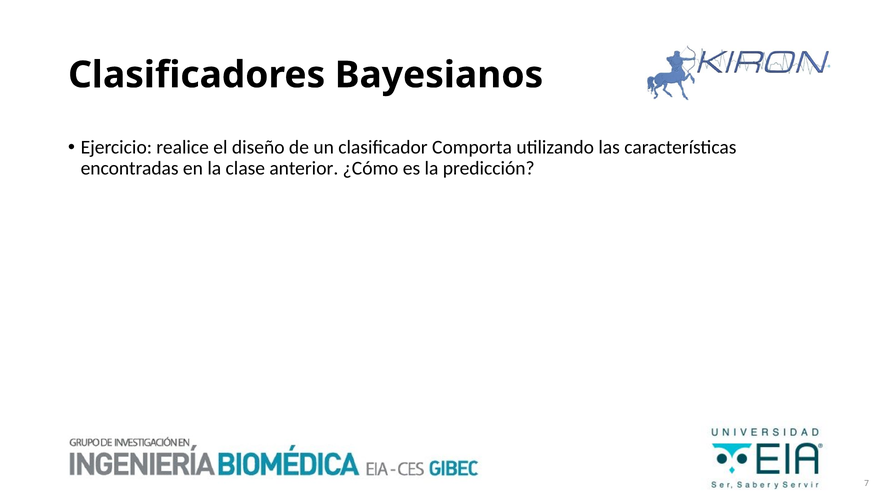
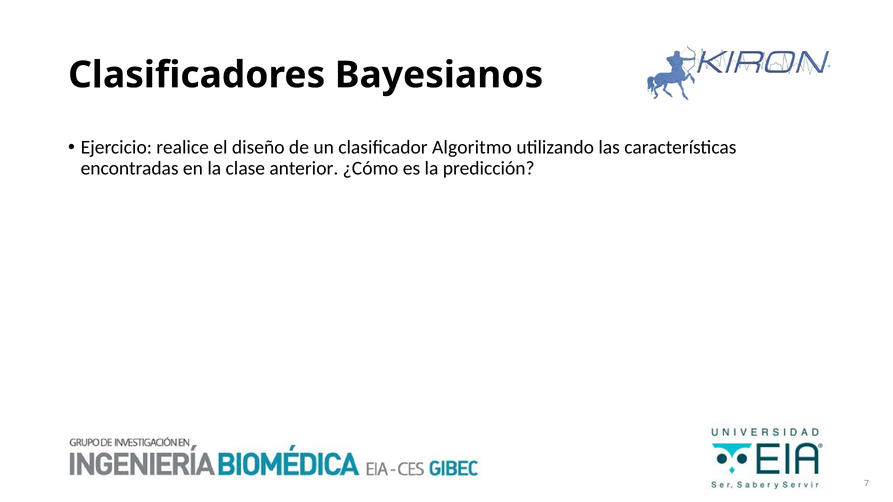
Comporta: Comporta -> Algoritmo (472, 147)
